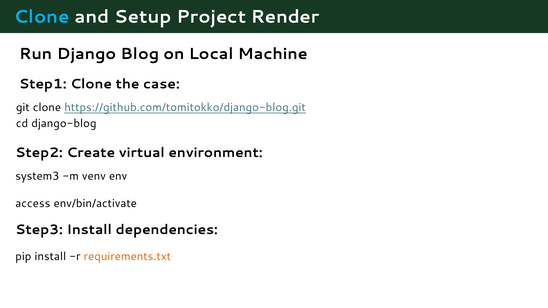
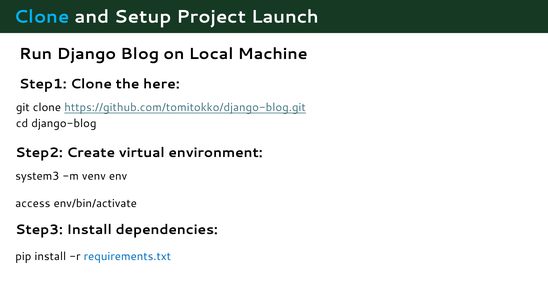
Render: Render -> Launch (285, 17)
case: case -> here (161, 84)
requirements.txt colour: orange -> blue (127, 257)
